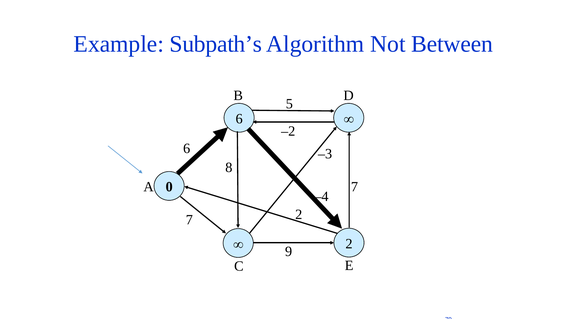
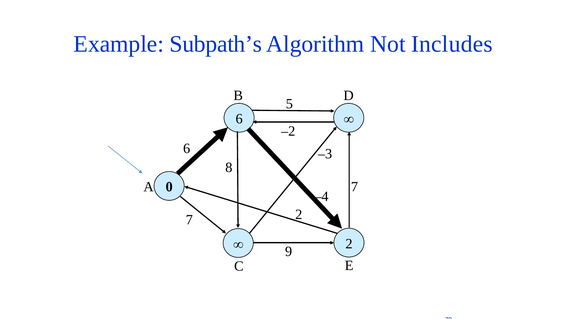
Between: Between -> Includes (452, 44)
